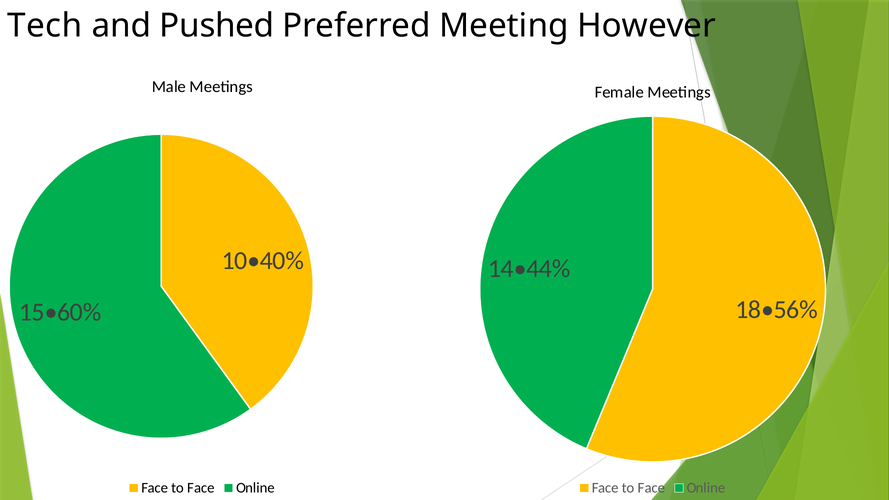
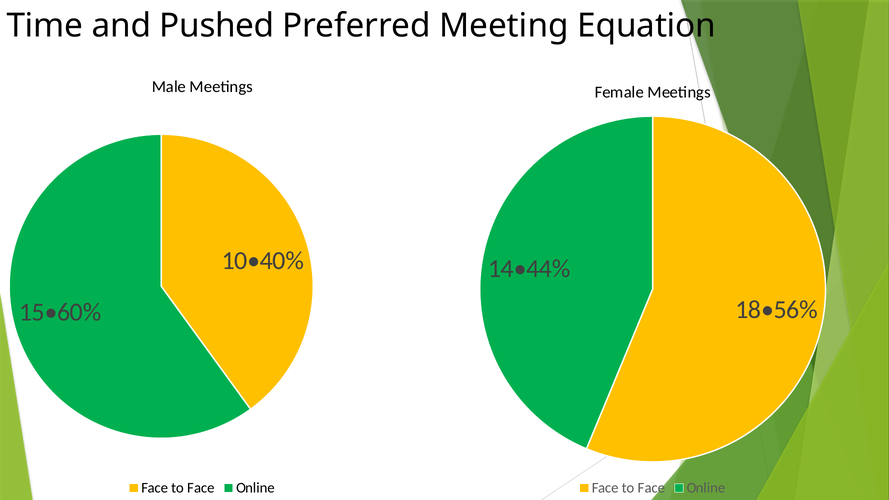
Tech: Tech -> Time (45, 26)
However: However -> Equation (647, 26)
